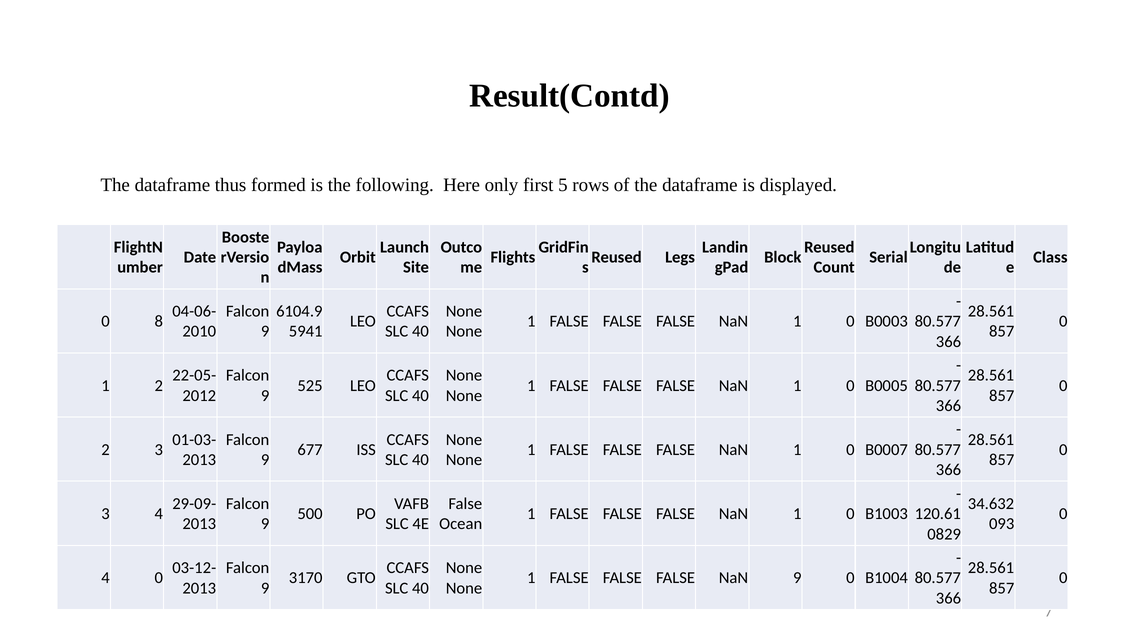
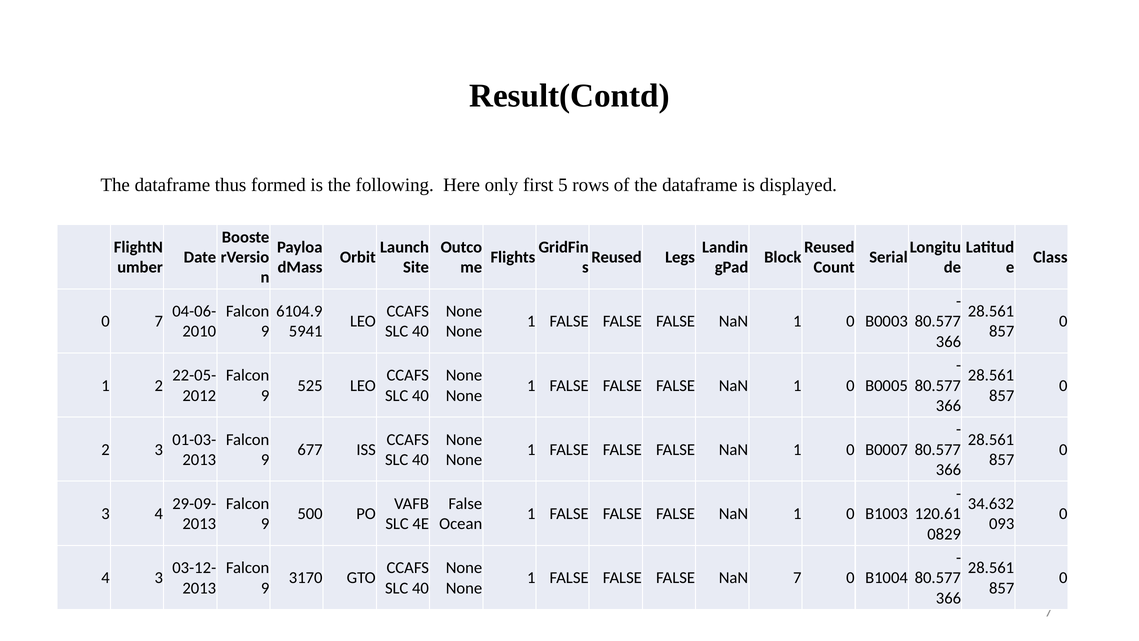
0 8: 8 -> 7 (159, 321)
4 0: 0 -> 3 (159, 578)
NaN 9: 9 -> 7 (797, 578)
